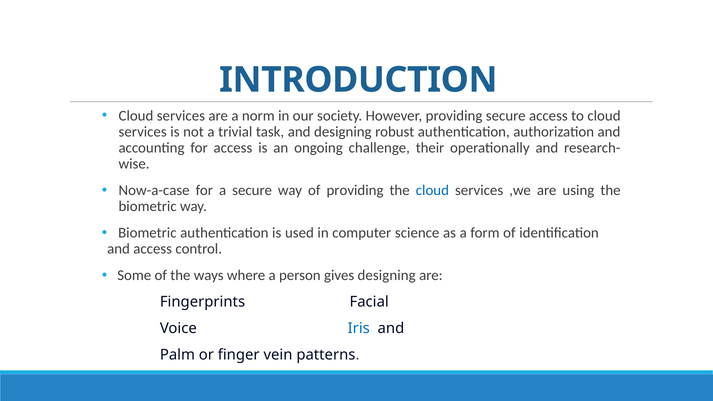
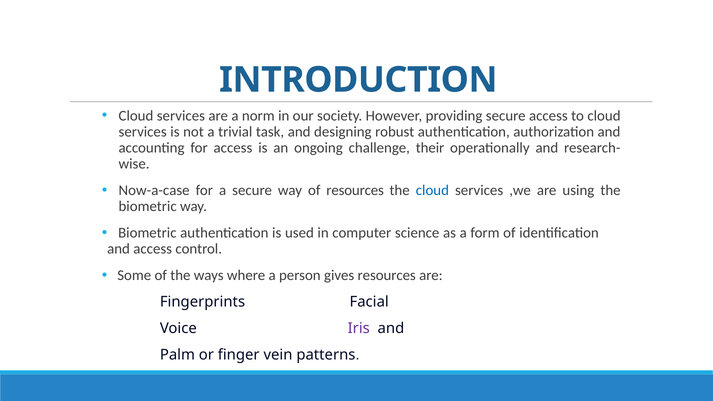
of providing: providing -> resources (355, 190)
gives designing: designing -> resources (387, 275)
Iris colour: blue -> purple (359, 328)
